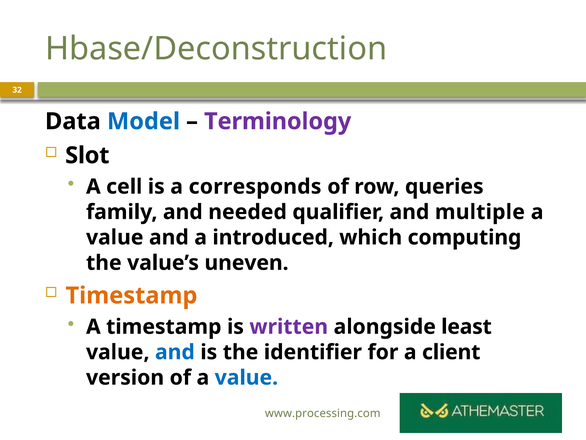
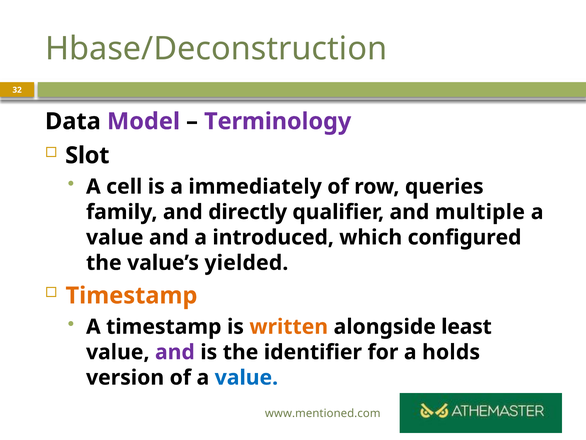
Model colour: blue -> purple (143, 121)
corresponds: corresponds -> immediately (255, 186)
needed: needed -> directly (248, 212)
computing: computing -> configured (465, 237)
uneven: uneven -> yielded (246, 263)
written colour: purple -> orange (289, 326)
and colour: blue -> purple (175, 352)
client: client -> holds (451, 352)
www.processing.com: www.processing.com -> www.mentioned.com (323, 413)
